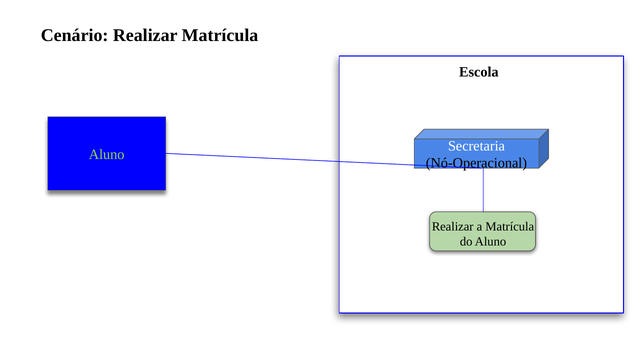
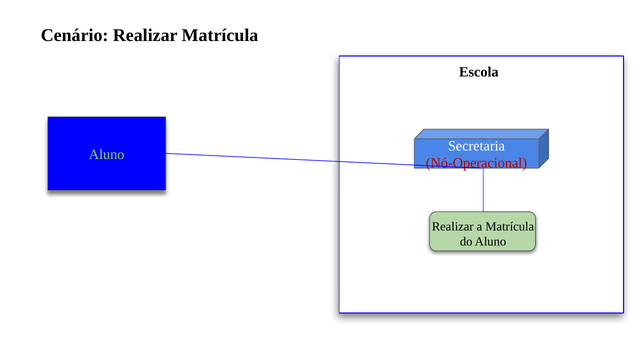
Nó-Operacional colour: black -> red (476, 163)
